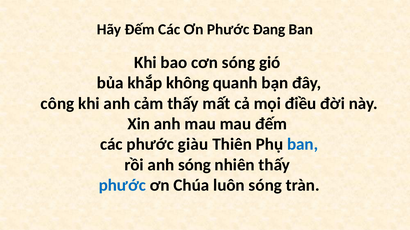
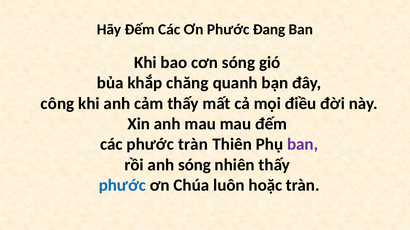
không: không -> chăng (187, 83)
phước giàu: giàu -> tràn (193, 145)
ban colour: blue -> purple (303, 145)
luôn sóng: sóng -> hoặc (265, 186)
